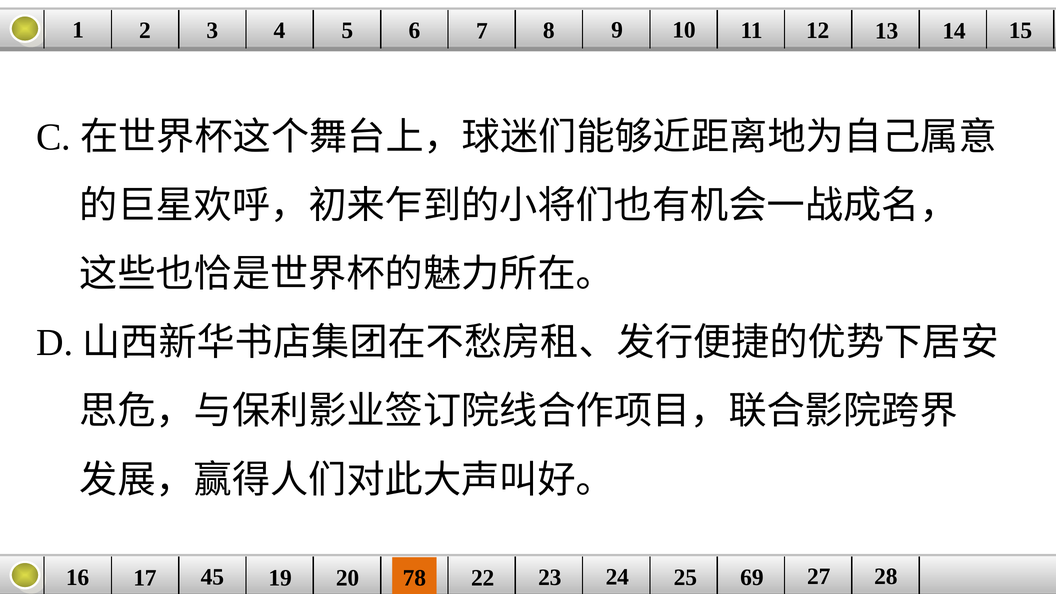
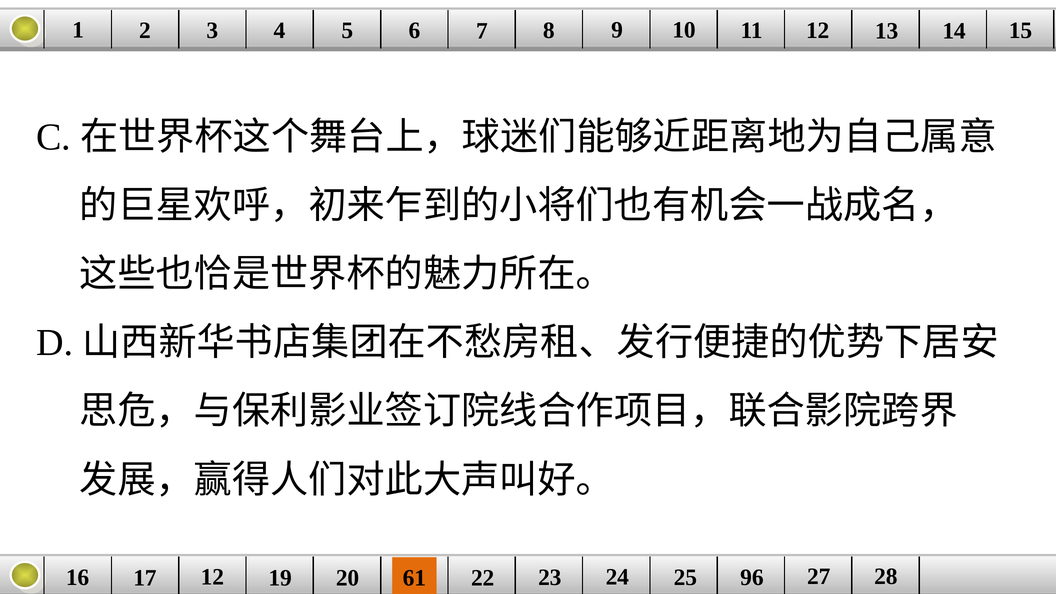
17 45: 45 -> 12 (212, 577)
78: 78 -> 61 (414, 578)
69: 69 -> 96 (752, 577)
